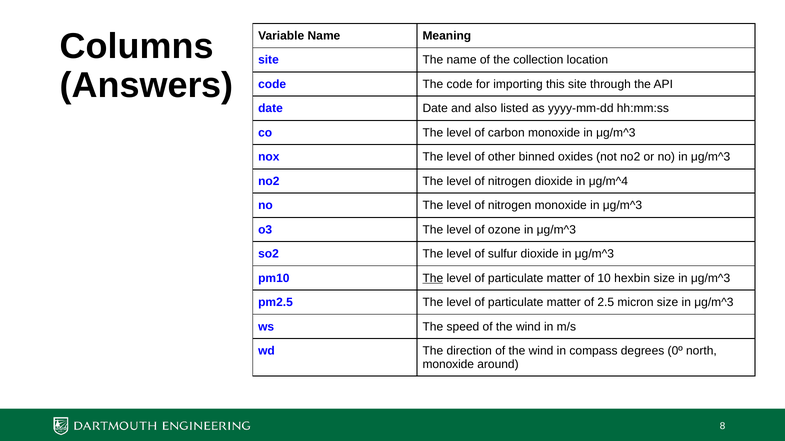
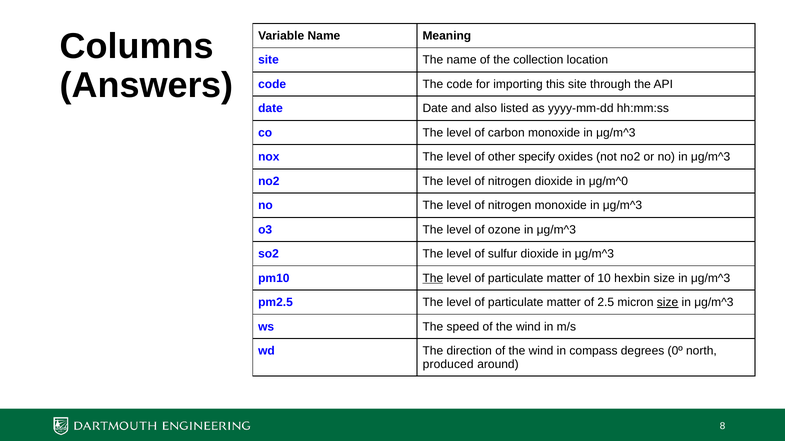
binned: binned -> specify (537, 157)
μg/m^4: μg/m^4 -> μg/m^0 (608, 181)
size underline: none -> present (668, 303)
monoxide: monoxide -> produced (448, 365)
